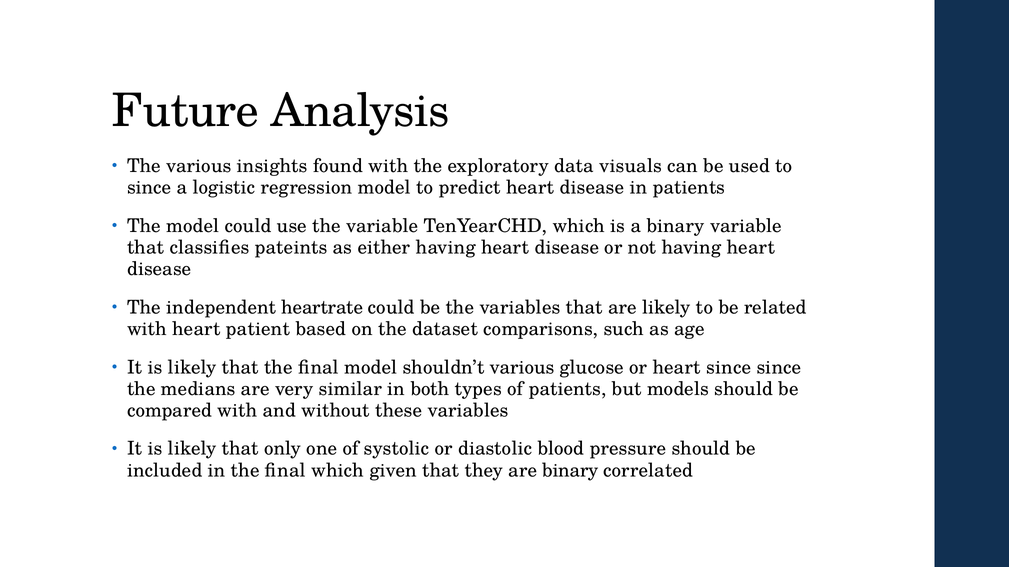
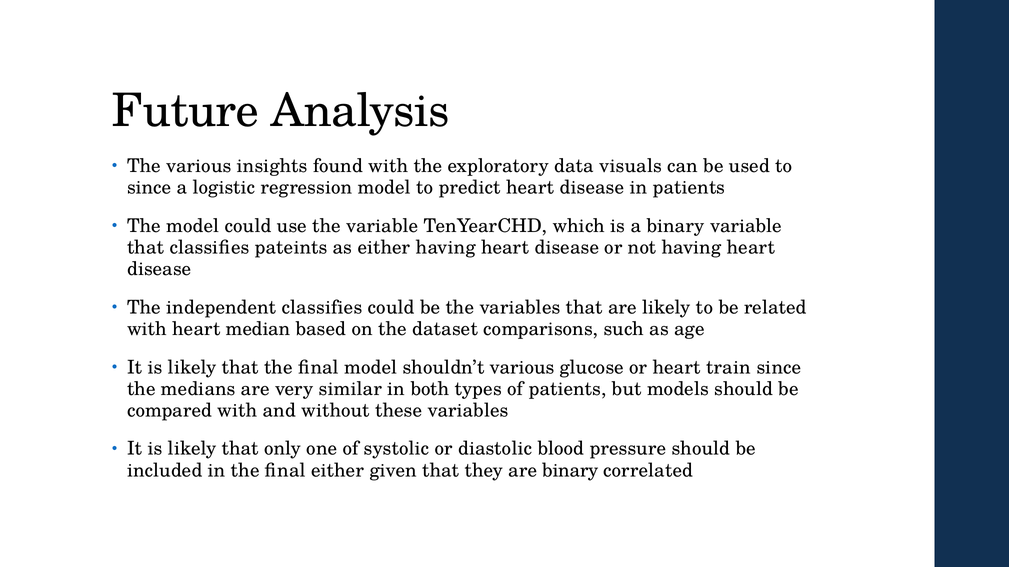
independent heartrate: heartrate -> classifies (322, 308)
patient: patient -> median (258, 329)
heart since: since -> train (729, 368)
final which: which -> either (338, 471)
